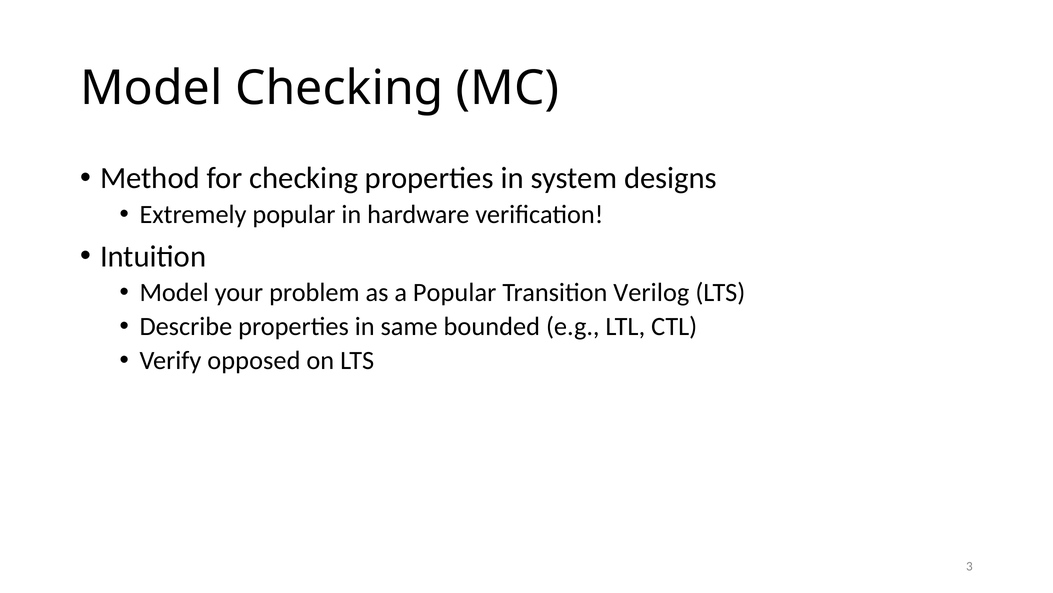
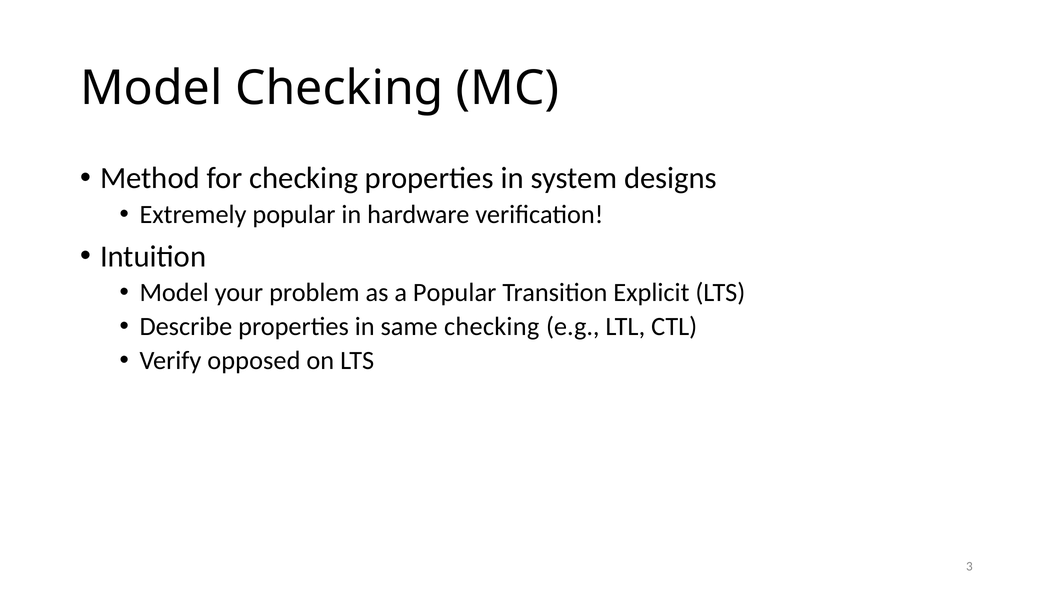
Verilog: Verilog -> Explicit (651, 292)
same bounded: bounded -> checking (492, 326)
